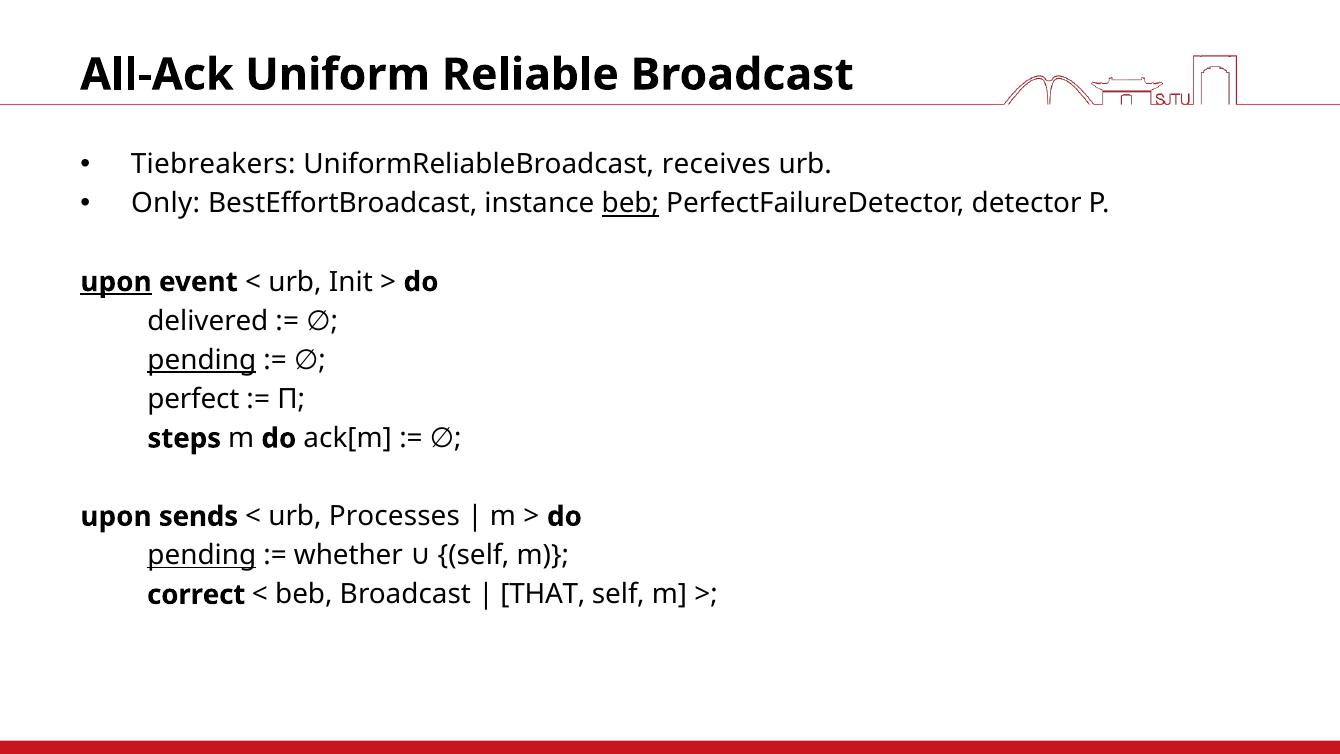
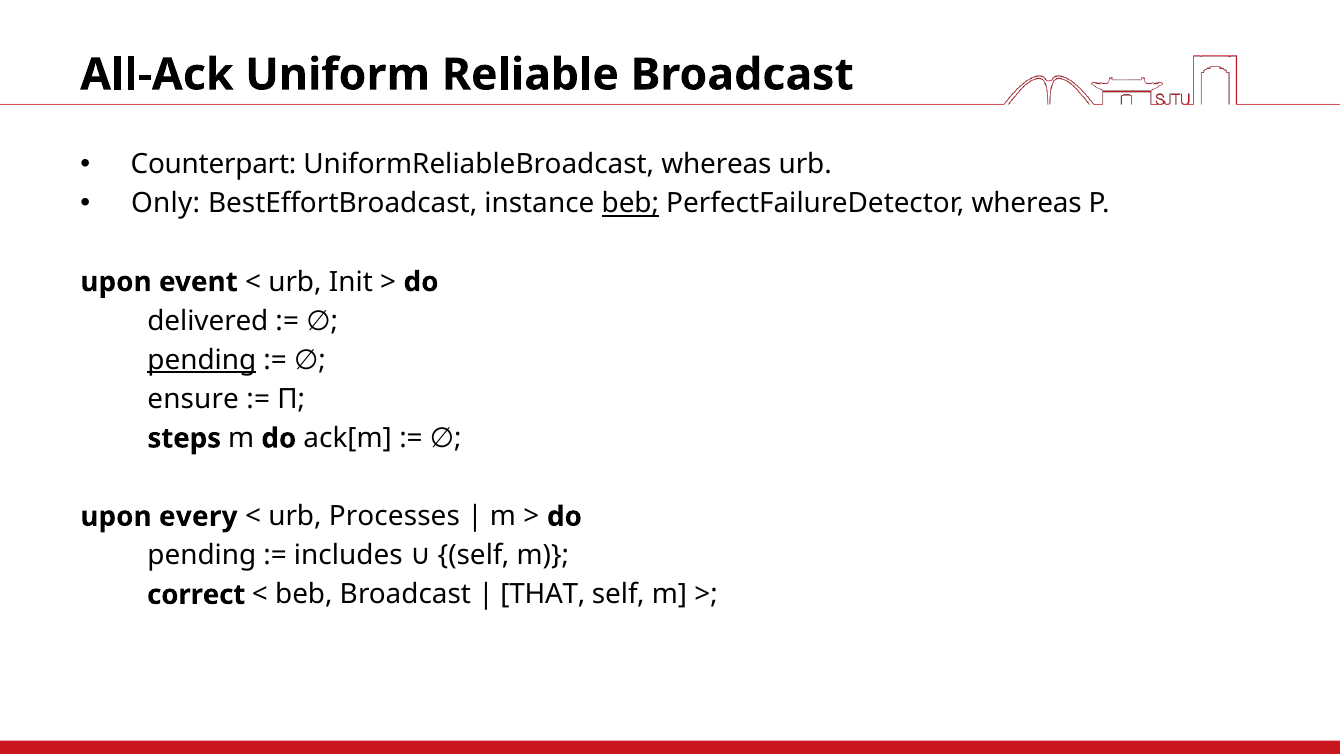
Tiebreakers: Tiebreakers -> Counterpart (213, 165)
UniformReliableBroadcast receives: receives -> whereas (716, 165)
PerfectFailureDetector detector: detector -> whereas (1027, 204)
upon underline: present -> none (116, 282)
perfect: perfect -> ensure (193, 399)
sends: sends -> every (198, 516)
pending underline: present -> none (202, 555)
whether: whether -> includes (348, 555)
